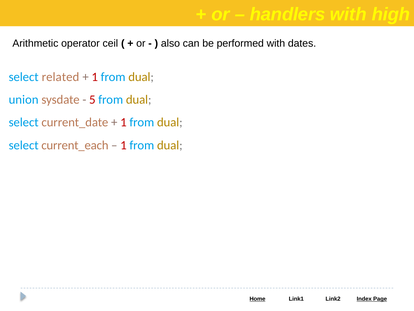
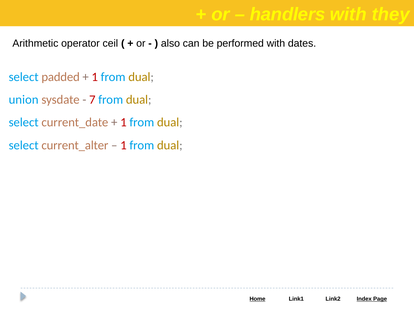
high: high -> they (391, 14)
related: related -> padded (61, 77)
5: 5 -> 7 (92, 99)
current_each: current_each -> current_alter (75, 145)
